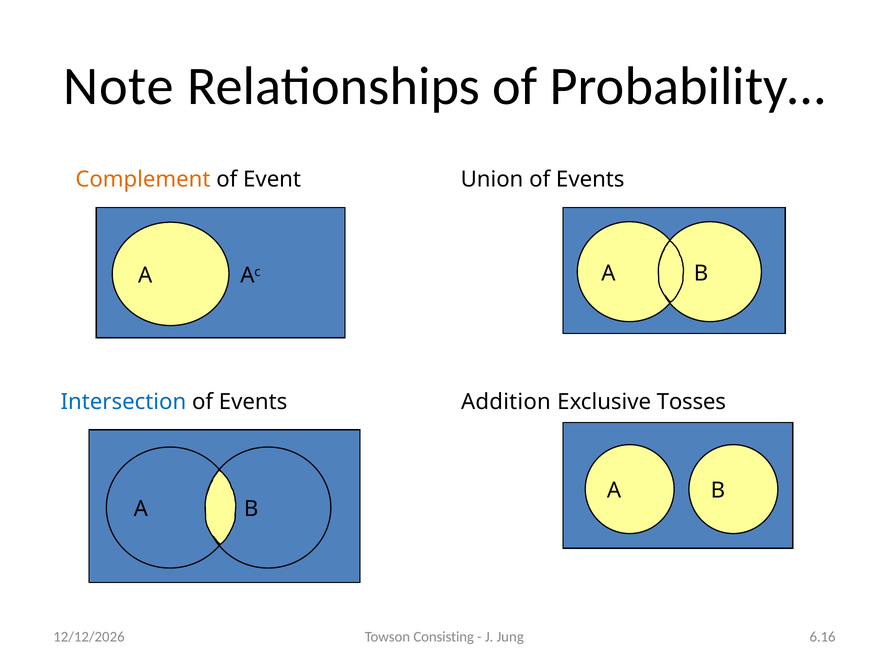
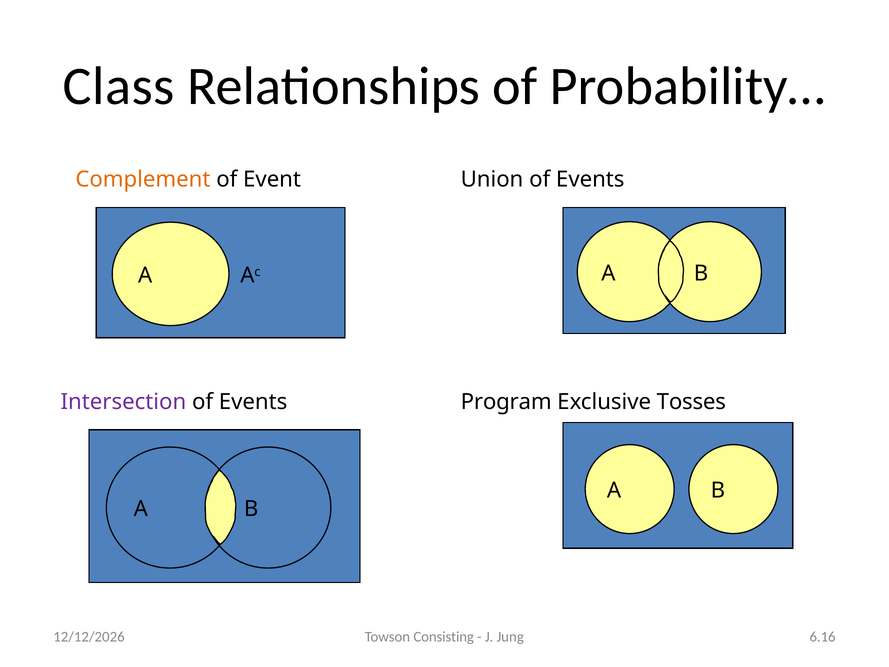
Note: Note -> Class (119, 86)
Intersection colour: blue -> purple (123, 402)
Addition: Addition -> Program (506, 402)
